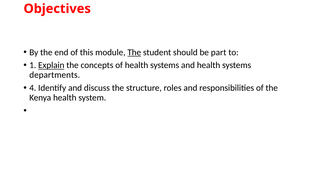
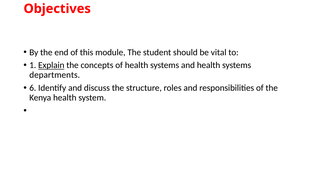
The underline: present -> none (134, 52)
part: part -> vital (219, 52)
4: 4 -> 6 (33, 88)
